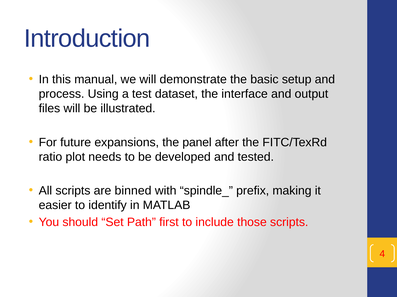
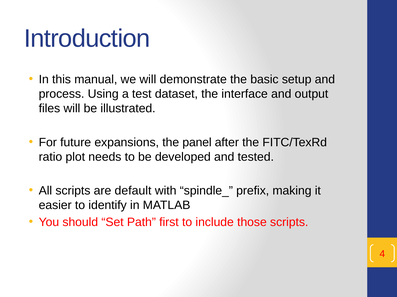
binned: binned -> default (133, 191)
